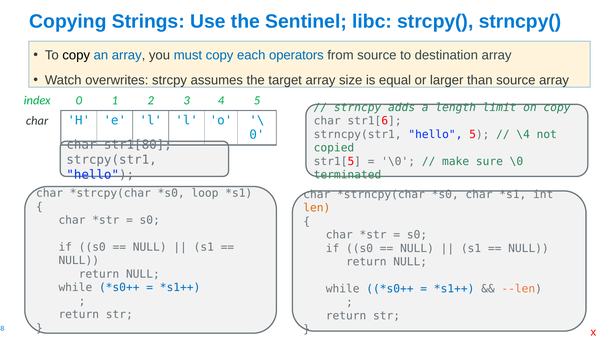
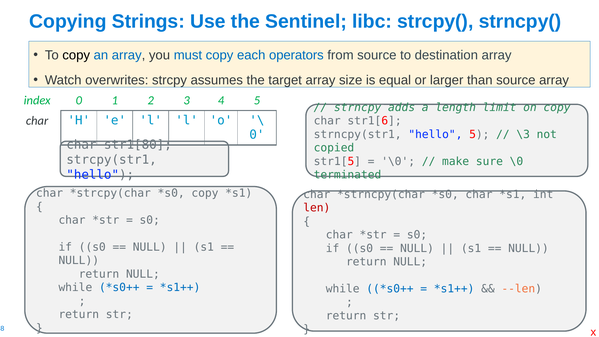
\4: \4 -> \3 (523, 134)
loop: loop -> copy (205, 193)
len colour: orange -> red (317, 208)
